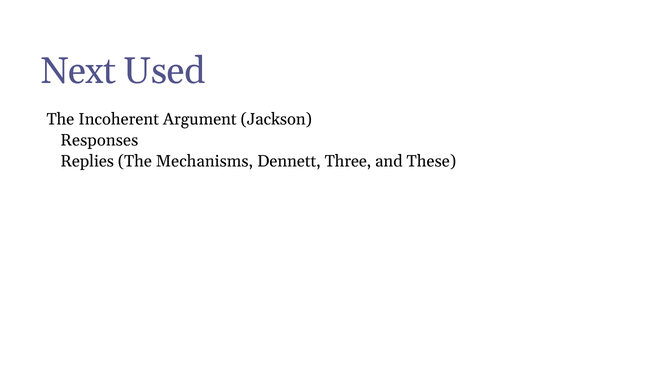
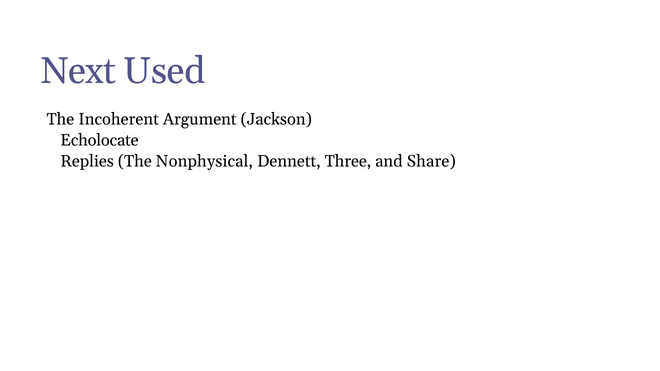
Responses: Responses -> Echolocate (100, 140)
Mechanisms: Mechanisms -> Nonphysical (204, 161)
These: These -> Share (431, 161)
